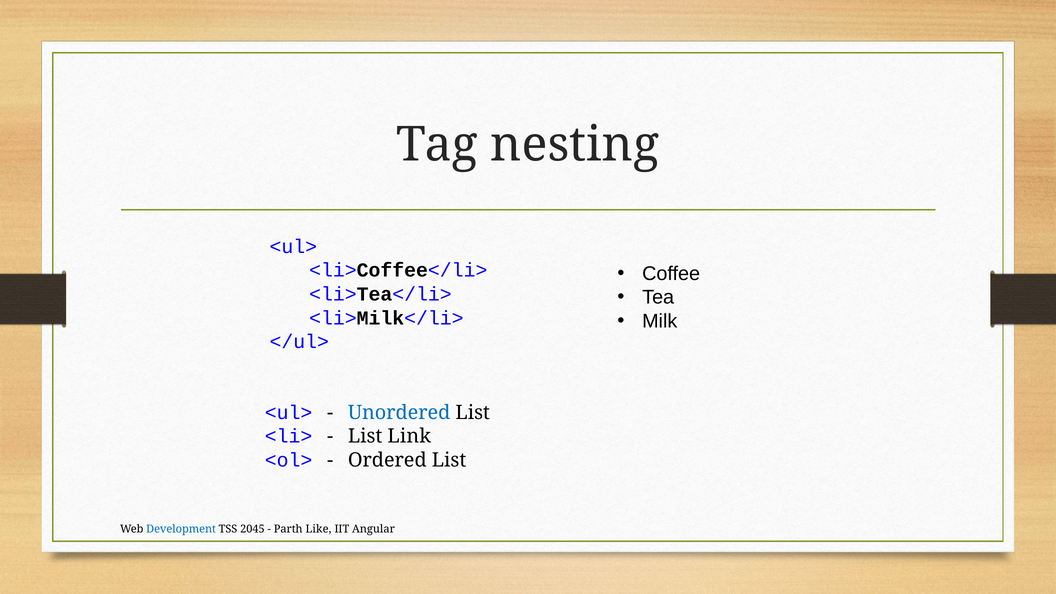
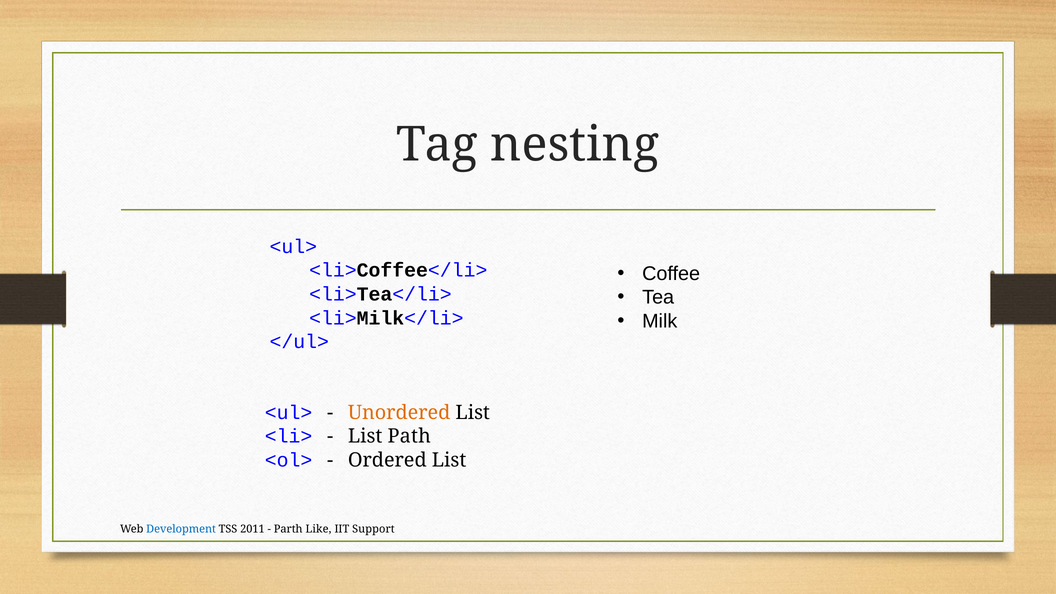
Unordered colour: blue -> orange (399, 413)
Link: Link -> Path (409, 436)
2045: 2045 -> 2011 (252, 529)
Angular: Angular -> Support (373, 529)
